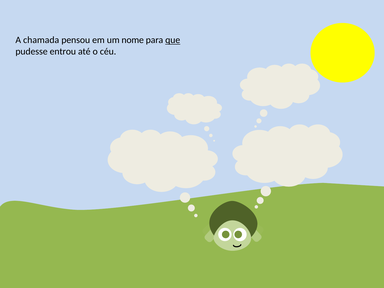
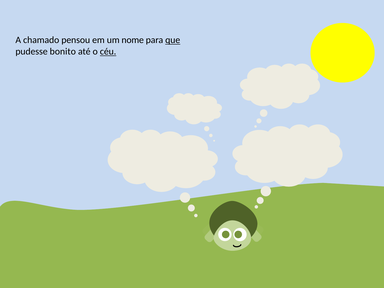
chamada: chamada -> chamado (41, 40)
entrou: entrou -> bonito (63, 52)
céu underline: none -> present (108, 52)
